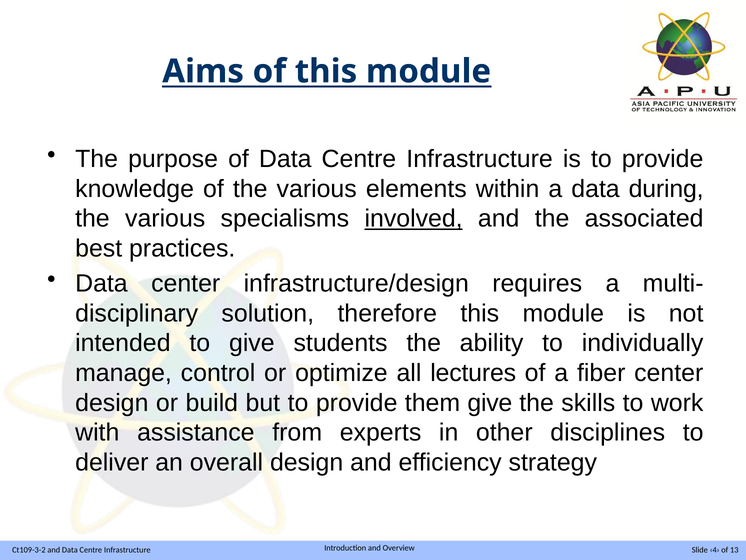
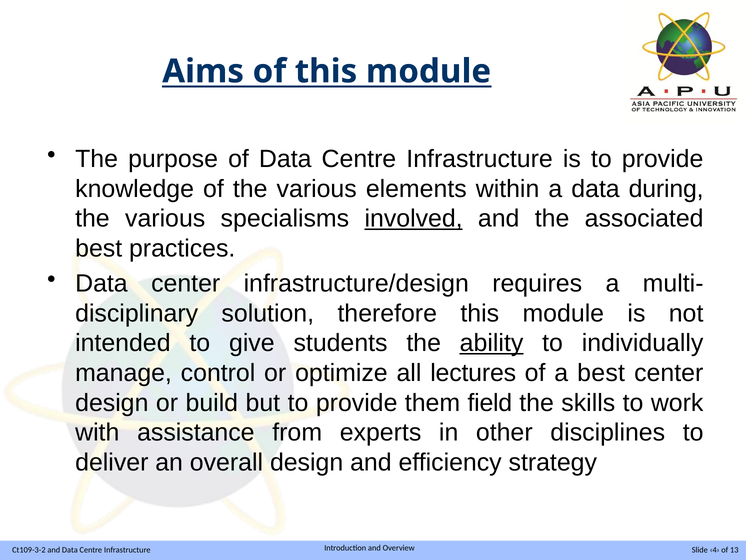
ability underline: none -> present (492, 343)
a fiber: fiber -> best (601, 373)
them give: give -> field (490, 403)
